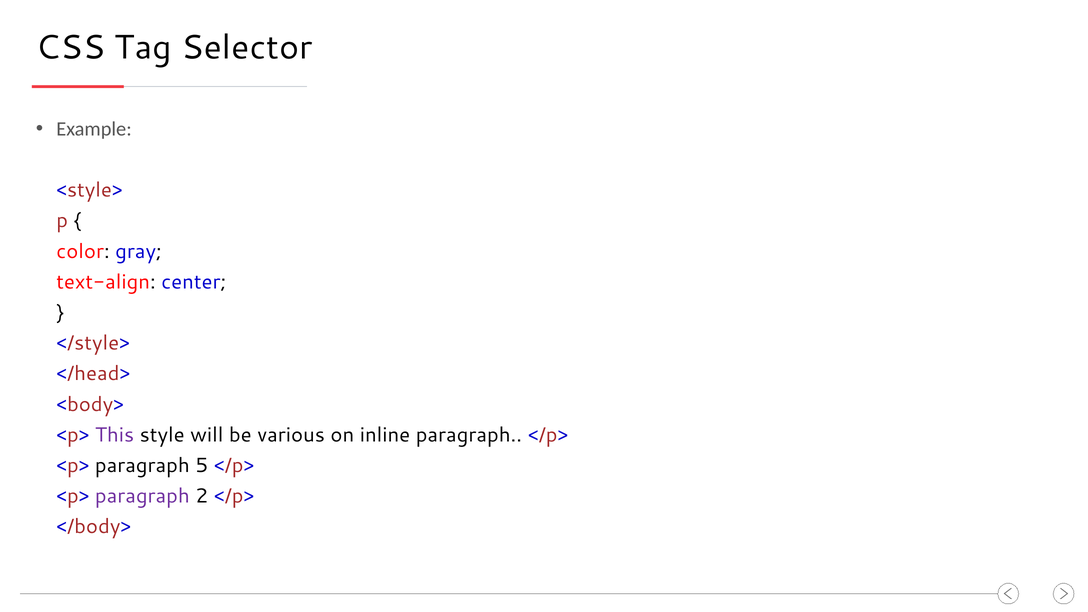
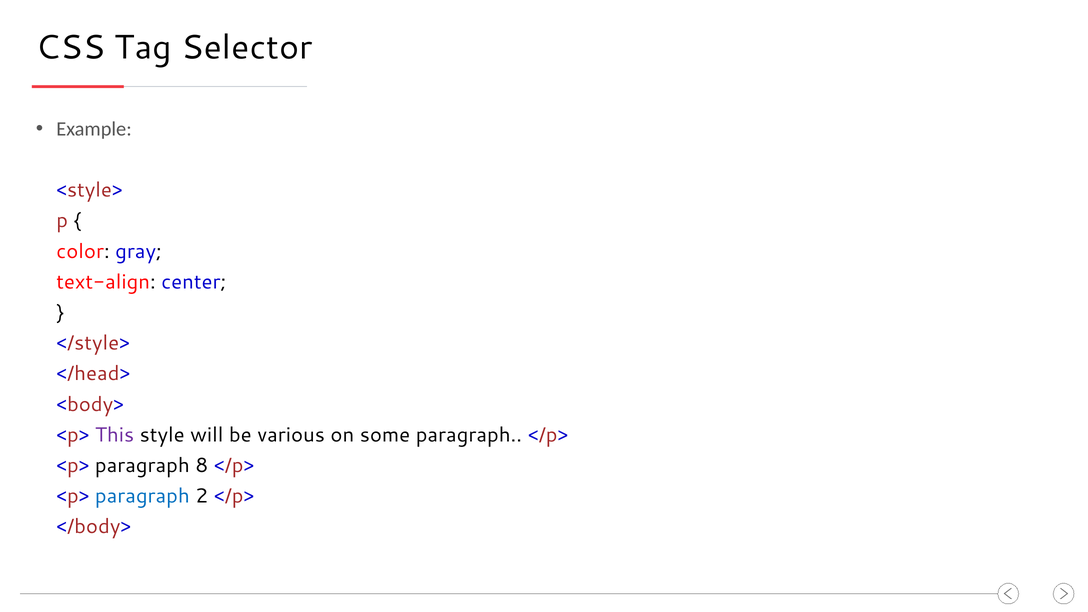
inline: inline -> some (385, 435)
5: 5 -> 8 (202, 466)
paragraph colour: purple -> blue (142, 496)
